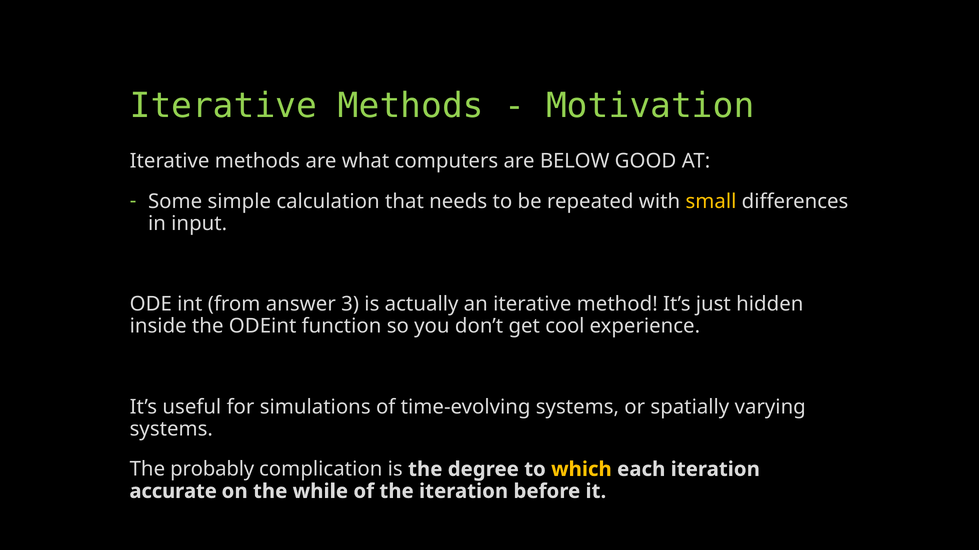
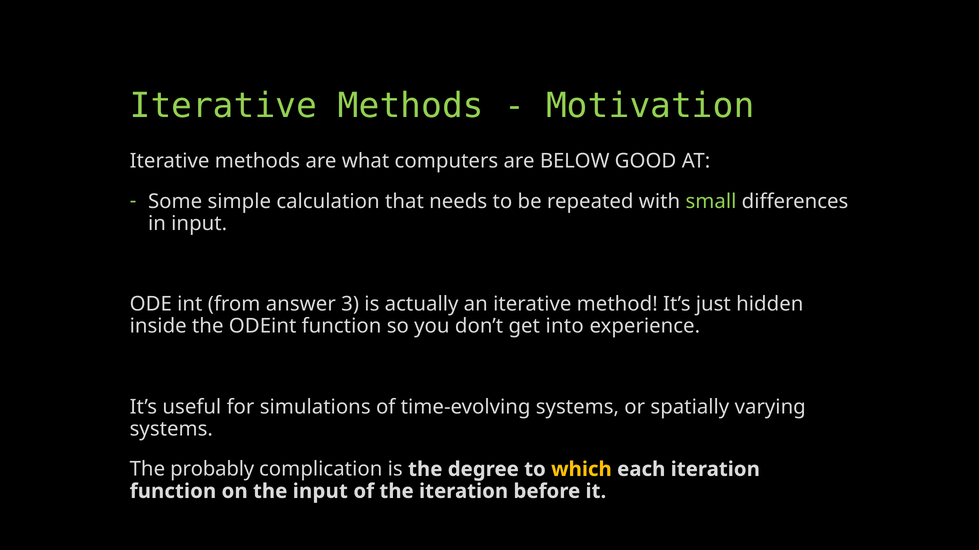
small colour: yellow -> light green (711, 202)
cool: cool -> into (565, 327)
accurate: accurate -> function (173, 492)
the while: while -> input (320, 492)
